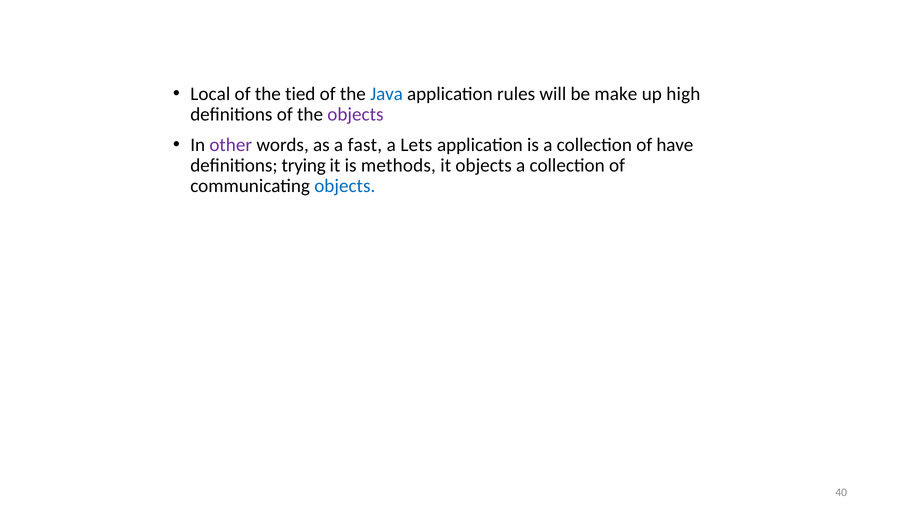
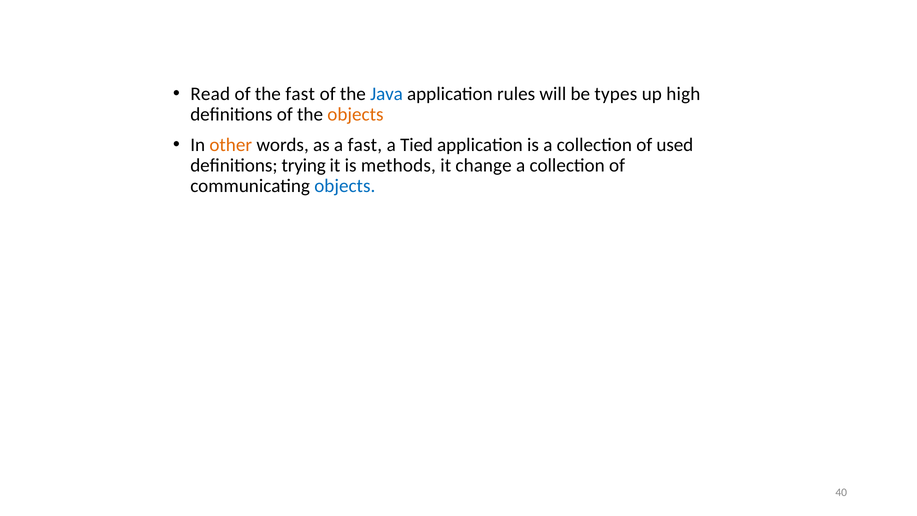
Local: Local -> Read (210, 94)
the tied: tied -> fast (300, 94)
make: make -> types (616, 94)
objects colour: purple -> orange (355, 115)
other colour: purple -> orange (231, 145)
Lets: Lets -> Tied (417, 145)
have: have -> used (675, 145)
it objects: objects -> change (484, 165)
